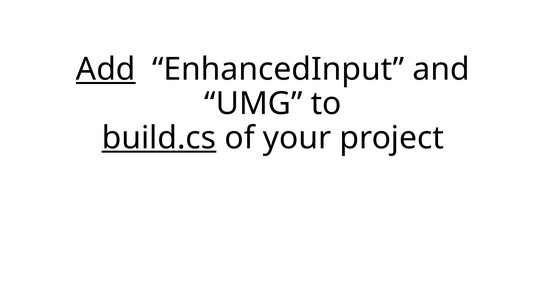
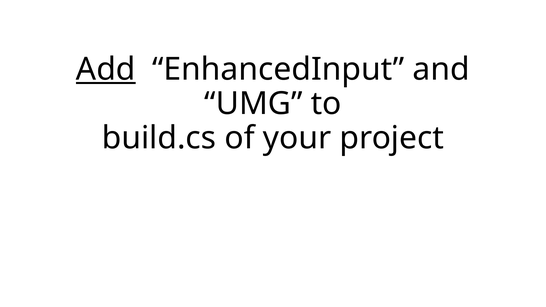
build.cs underline: present -> none (159, 138)
